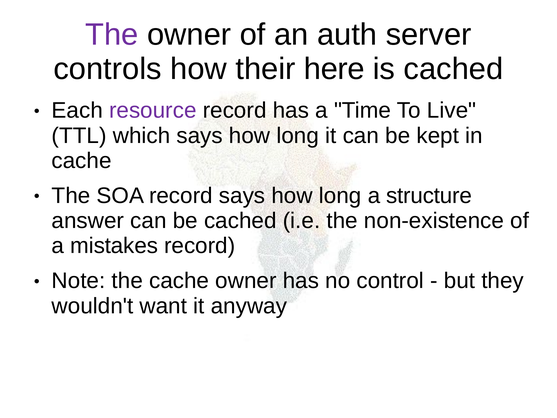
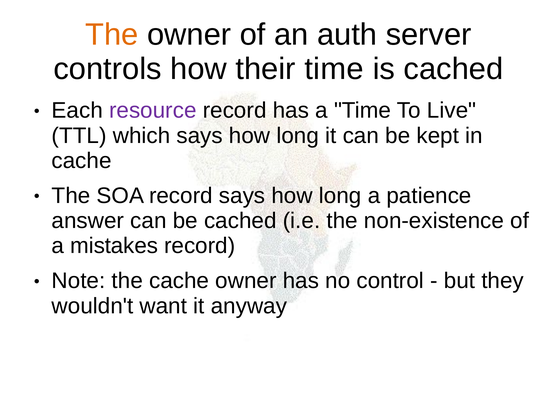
The colour: purple -> orange (112, 35)
their here: here -> time (334, 69)
structure: structure -> patience (429, 196)
